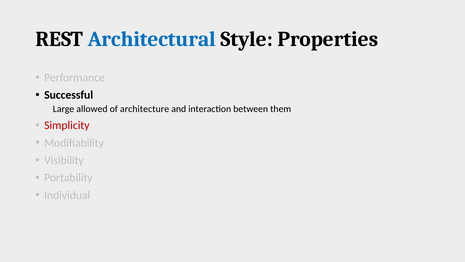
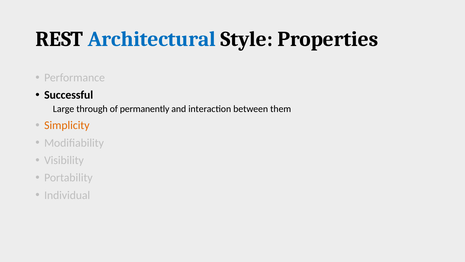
allowed: allowed -> through (92, 109)
architecture: architecture -> permanently (145, 109)
Simplicity colour: red -> orange (67, 125)
